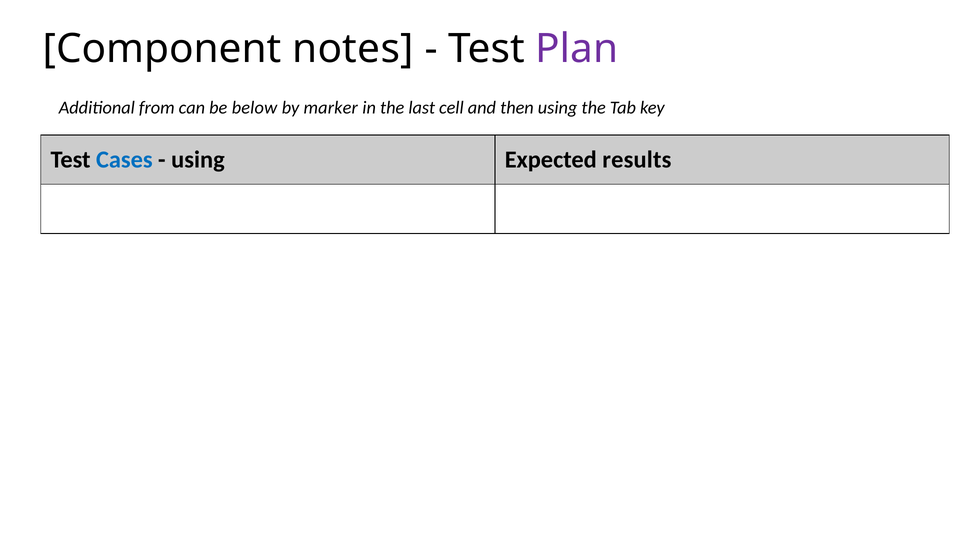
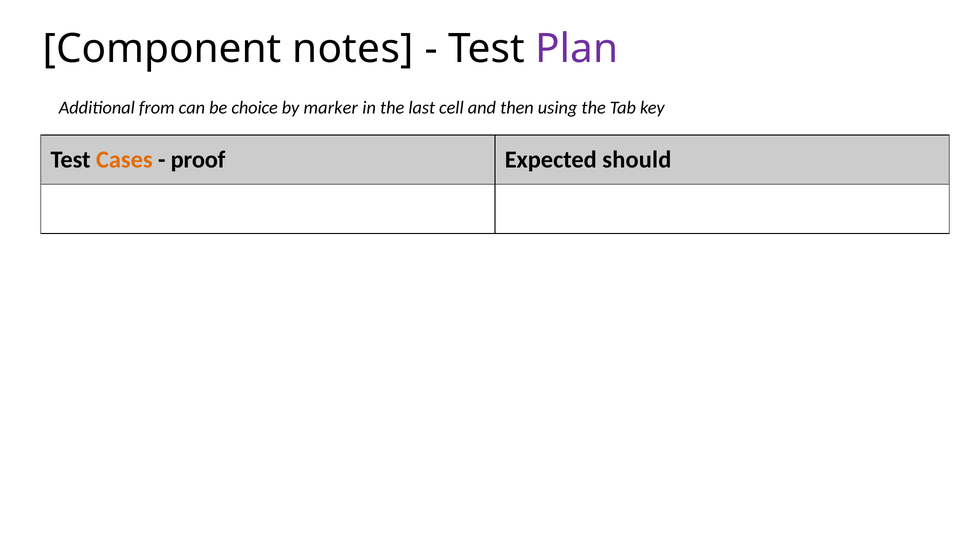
below: below -> choice (255, 108)
Cases colour: blue -> orange (124, 160)
using: using -> proof (198, 160)
results: results -> should (637, 160)
